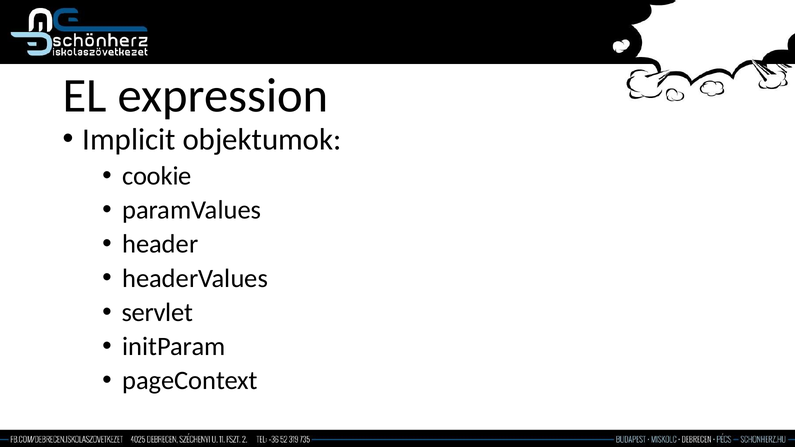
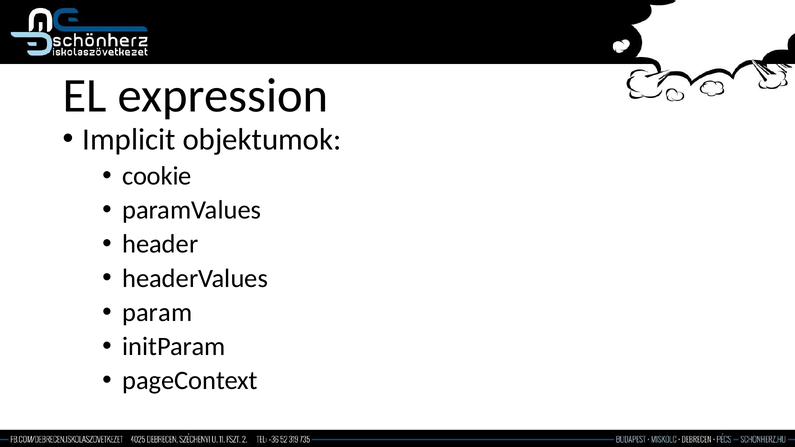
servlet: servlet -> param (157, 313)
